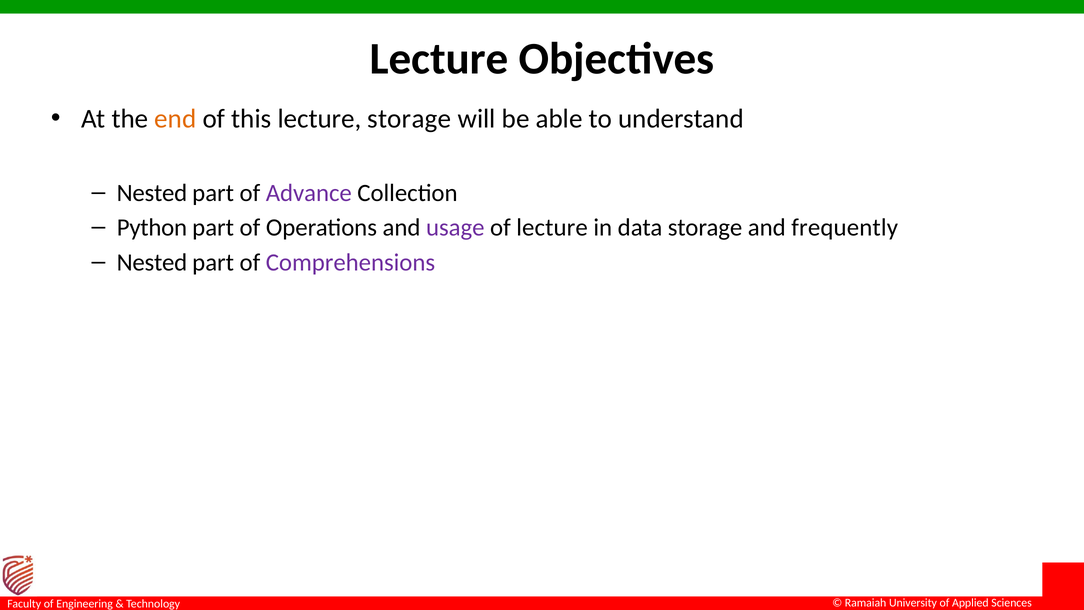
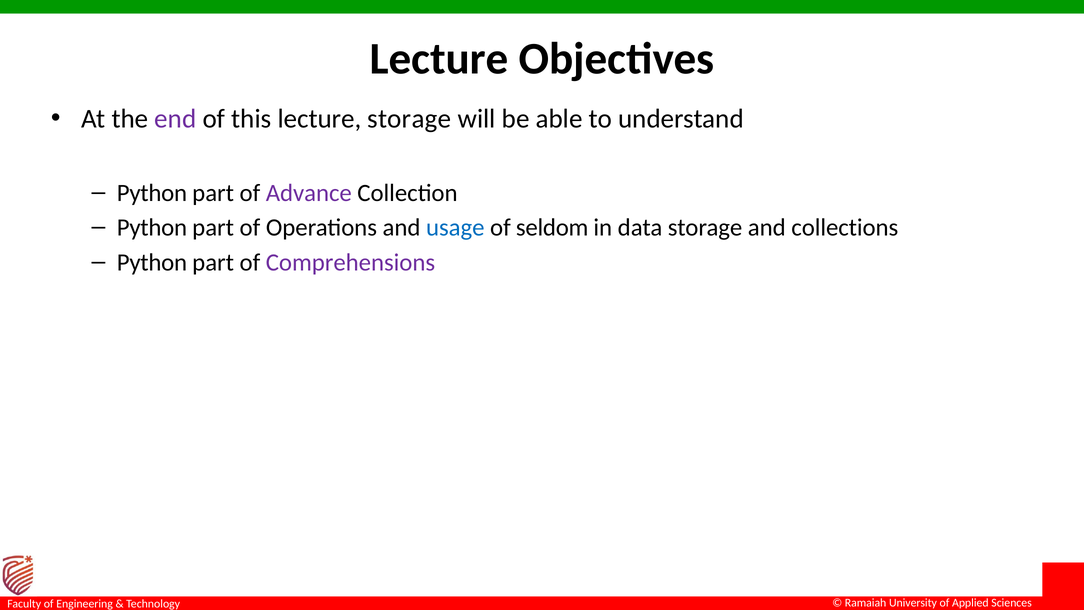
end colour: orange -> purple (175, 119)
Nested: Nested -> Python (152, 193)
usage colour: purple -> blue (455, 228)
of lecture: lecture -> seldom (552, 228)
frequently: frequently -> collections (845, 228)
Nested: Nested -> Python (152, 262)
